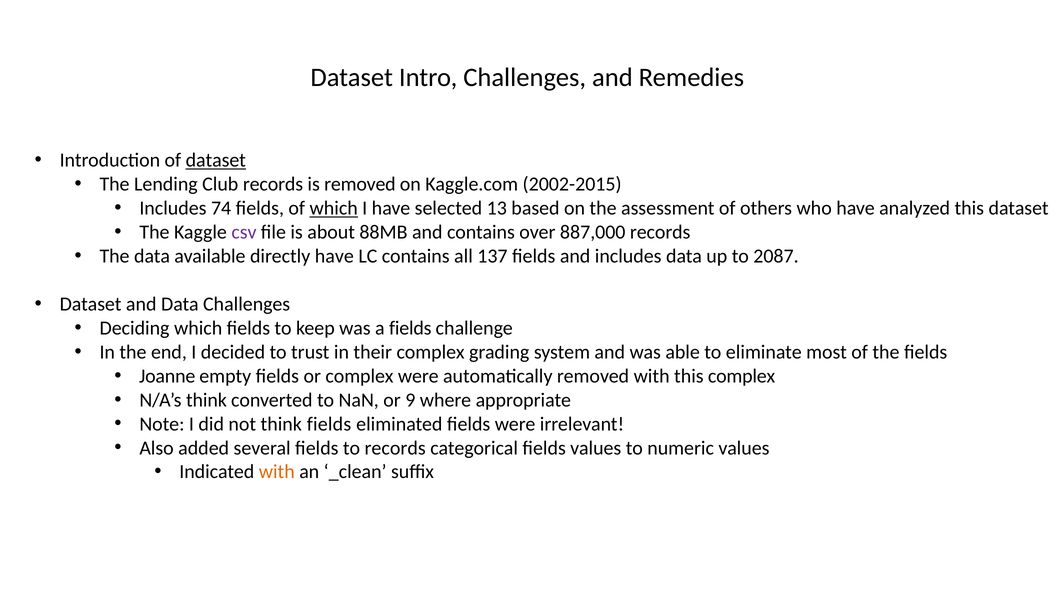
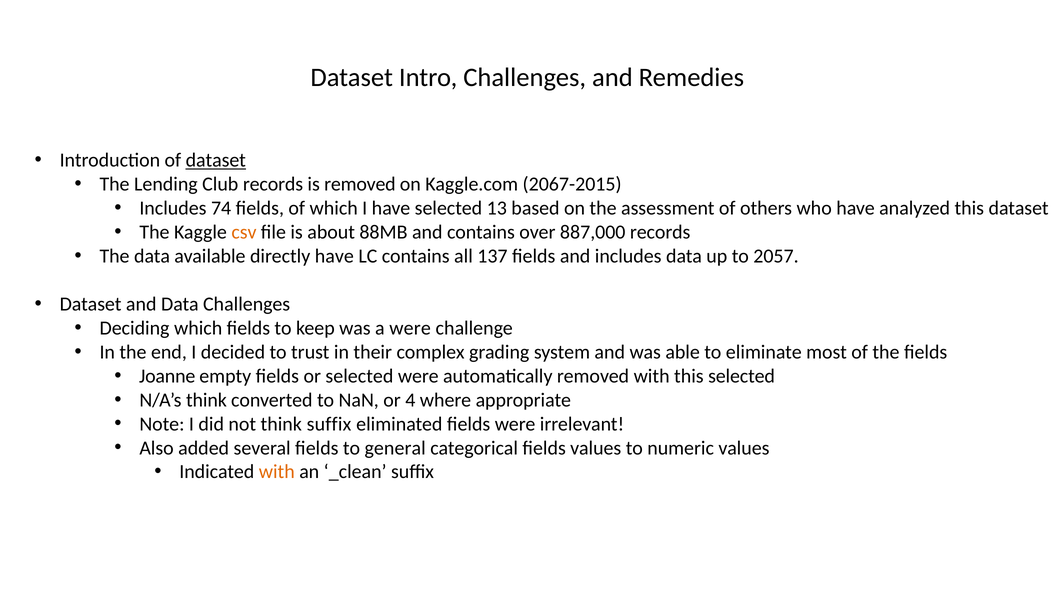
2002-2015: 2002-2015 -> 2067-2015 (572, 184)
which underline: present -> none (334, 208)
csv colour: purple -> orange (244, 232)
2087: 2087 -> 2057 (776, 256)
a fields: fields -> were (410, 328)
or complex: complex -> selected (359, 376)
this complex: complex -> selected (742, 376)
9: 9 -> 4 (410, 400)
think fields: fields -> suffix (329, 424)
to records: records -> general (395, 448)
